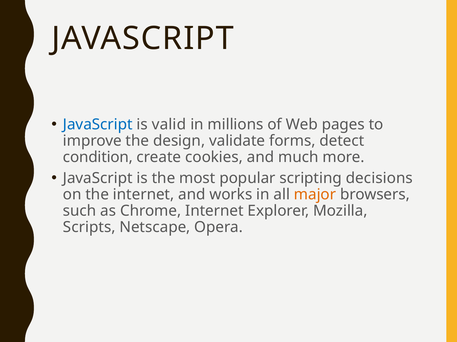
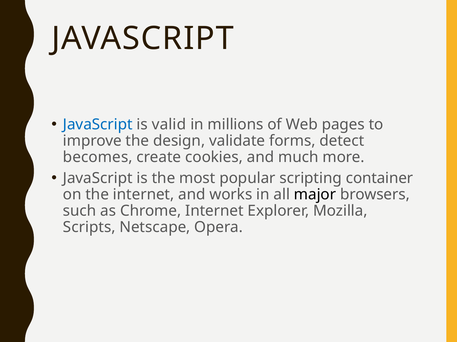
condition: condition -> becomes (98, 158)
decisions: decisions -> container (379, 178)
major colour: orange -> black (315, 195)
